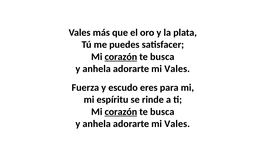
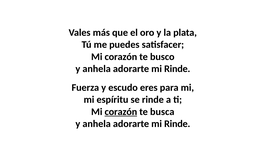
corazón underline: present -> none (121, 57)
busca: busca -> busco (162, 57)
Vales: Vales -> Rinde (177, 69)
Vales: Vales -> Rinde (177, 124)
